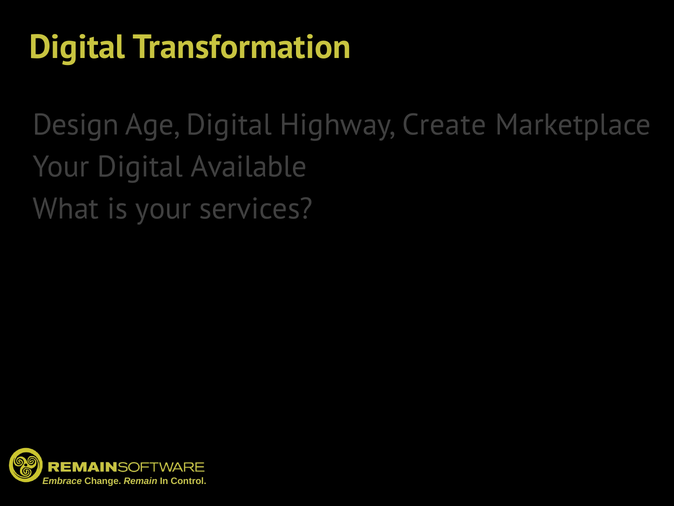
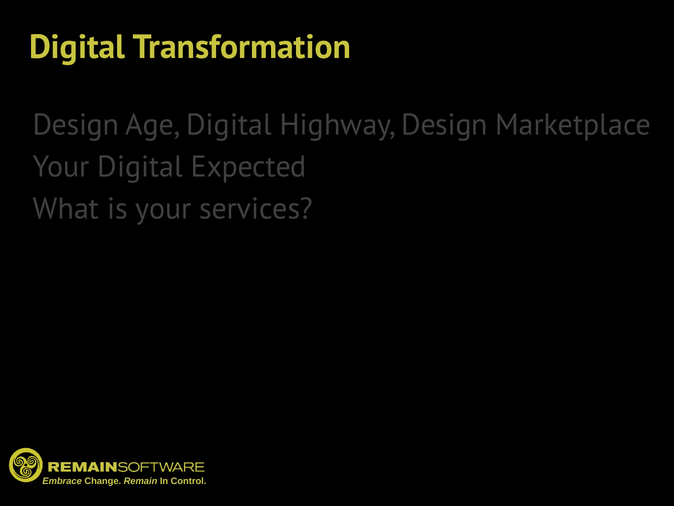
Highway Create: Create -> Design (444, 125)
Available: Available -> Expected (249, 167)
